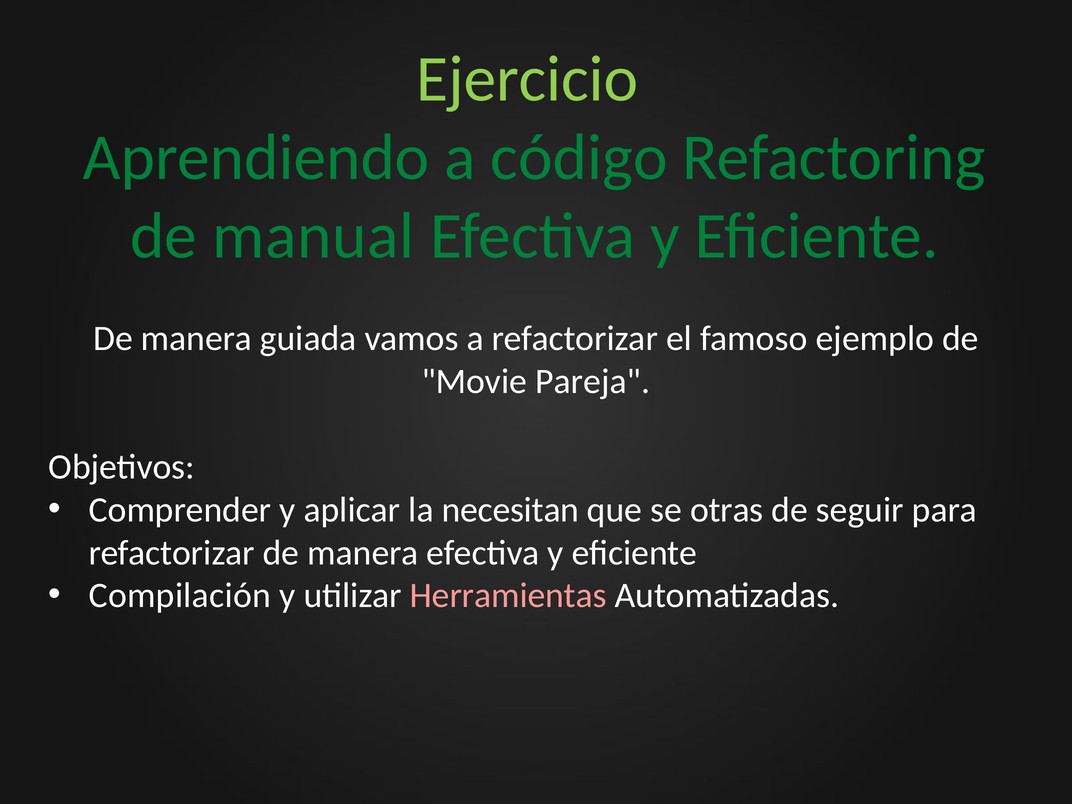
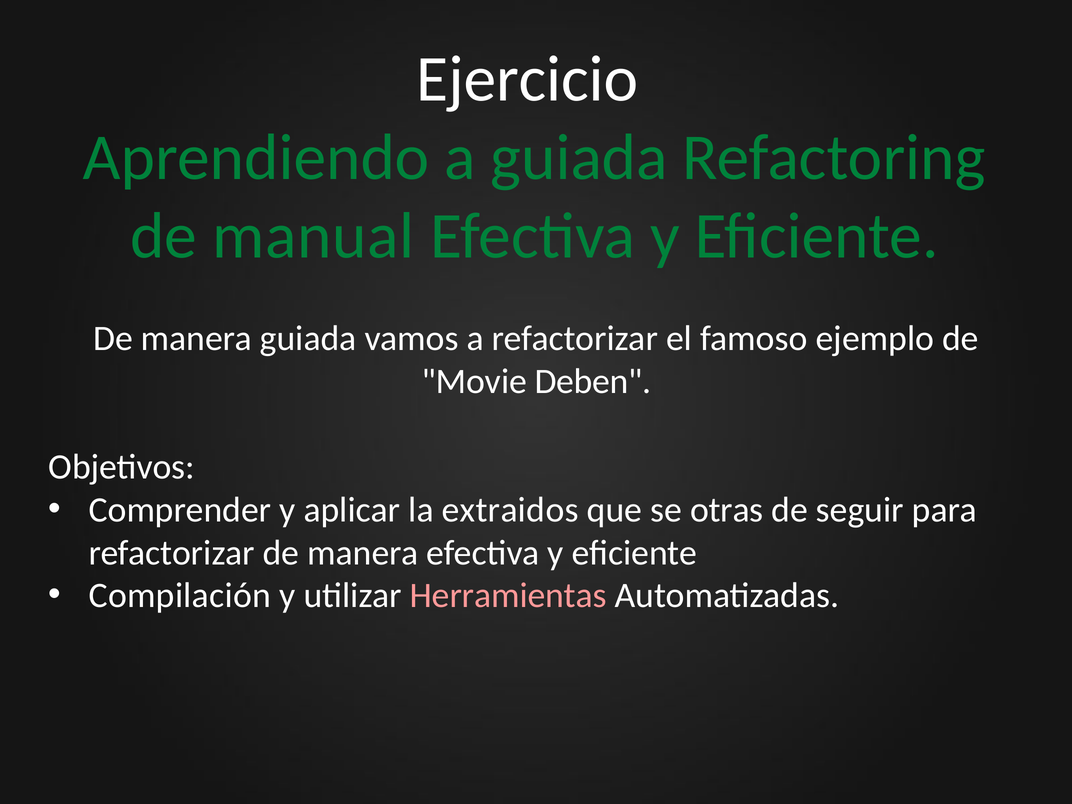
Ejercicio colour: light green -> white (527, 79)
a código: código -> guiada (579, 158)
Pareja: Pareja -> Deben (593, 381)
necesitan: necesitan -> extraidos (510, 510)
